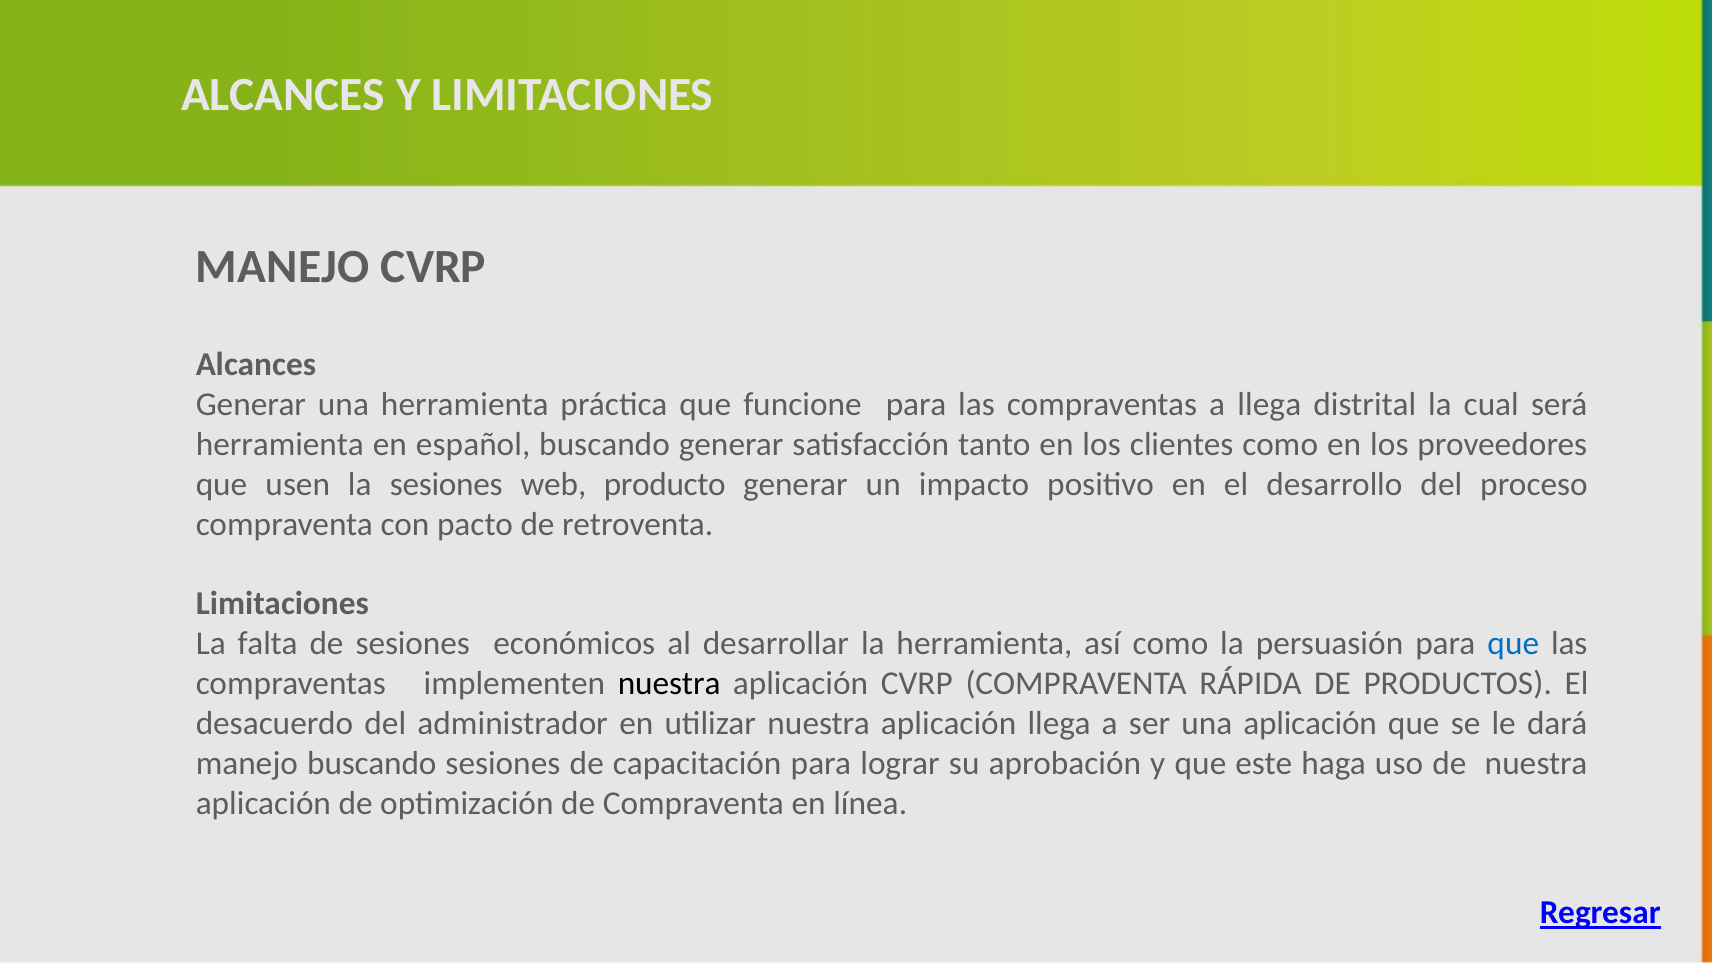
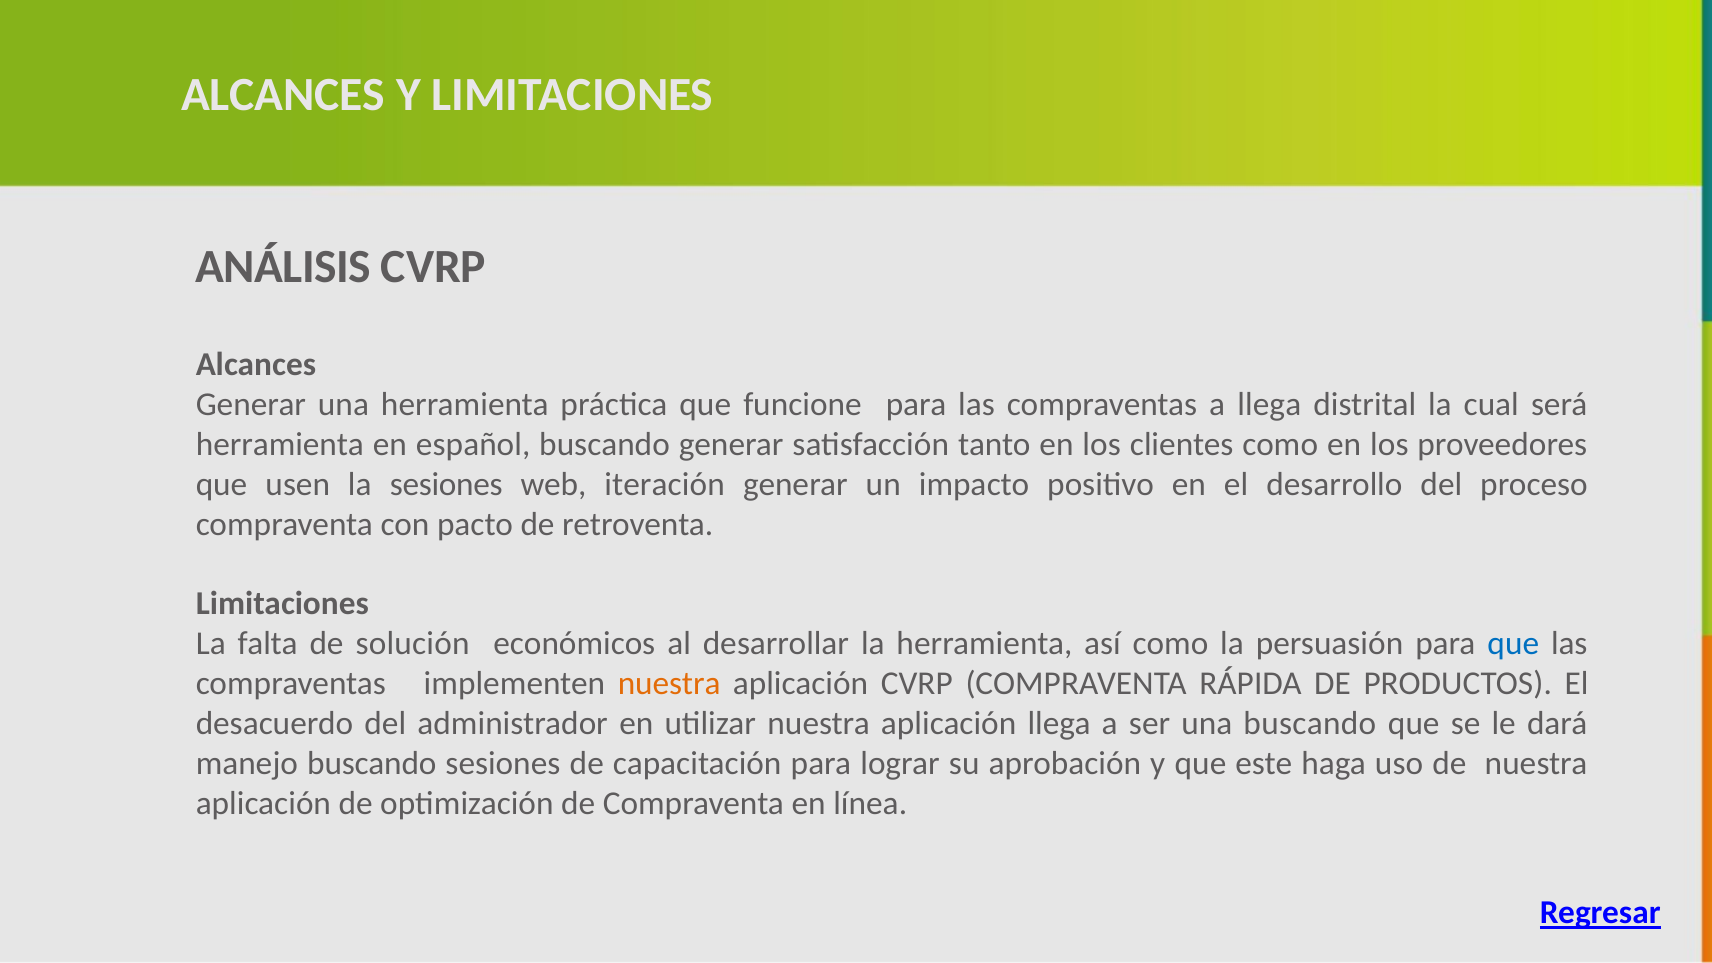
MANEJO: MANEJO -> ANÁLISIS (283, 267)
producto: producto -> iteración (665, 484)
de sesiones: sesiones -> solución (413, 644)
nuestra colour: black -> orange (669, 684)
una aplicación: aplicación -> buscando (1310, 724)
